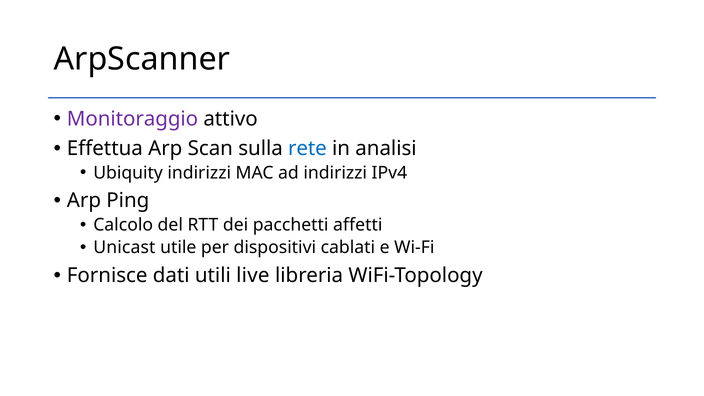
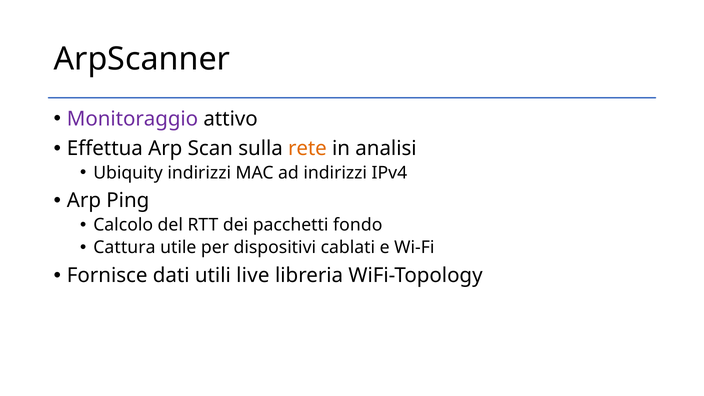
rete colour: blue -> orange (307, 149)
affetti: affetti -> fondo (358, 225)
Unicast: Unicast -> Cattura (124, 248)
